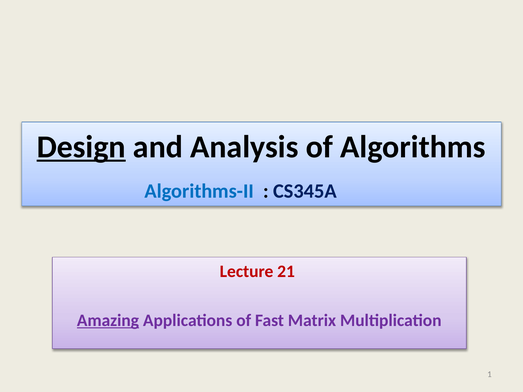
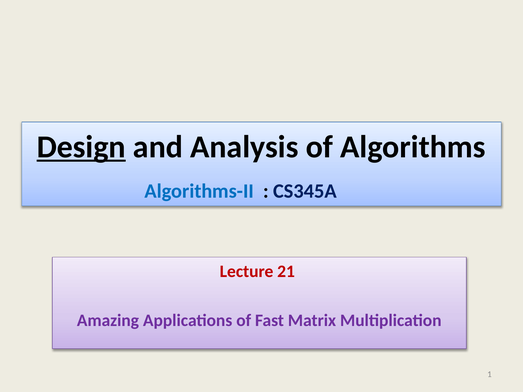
Amazing underline: present -> none (108, 320)
